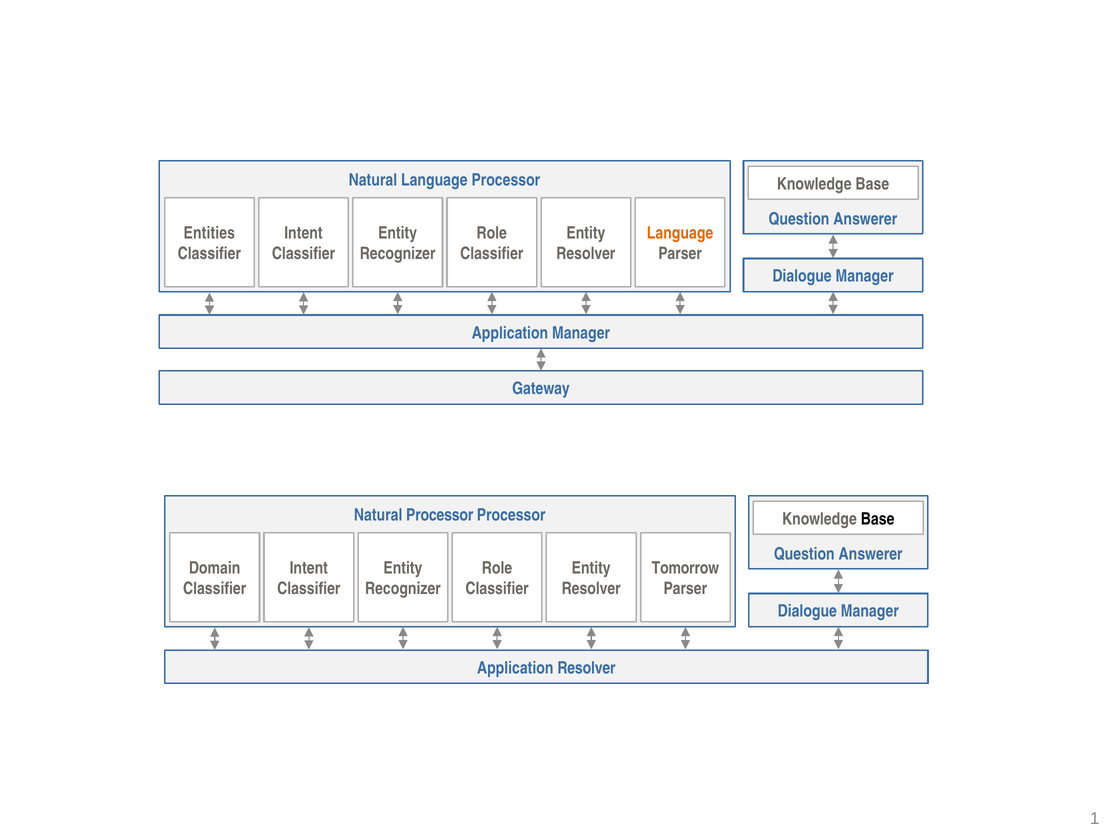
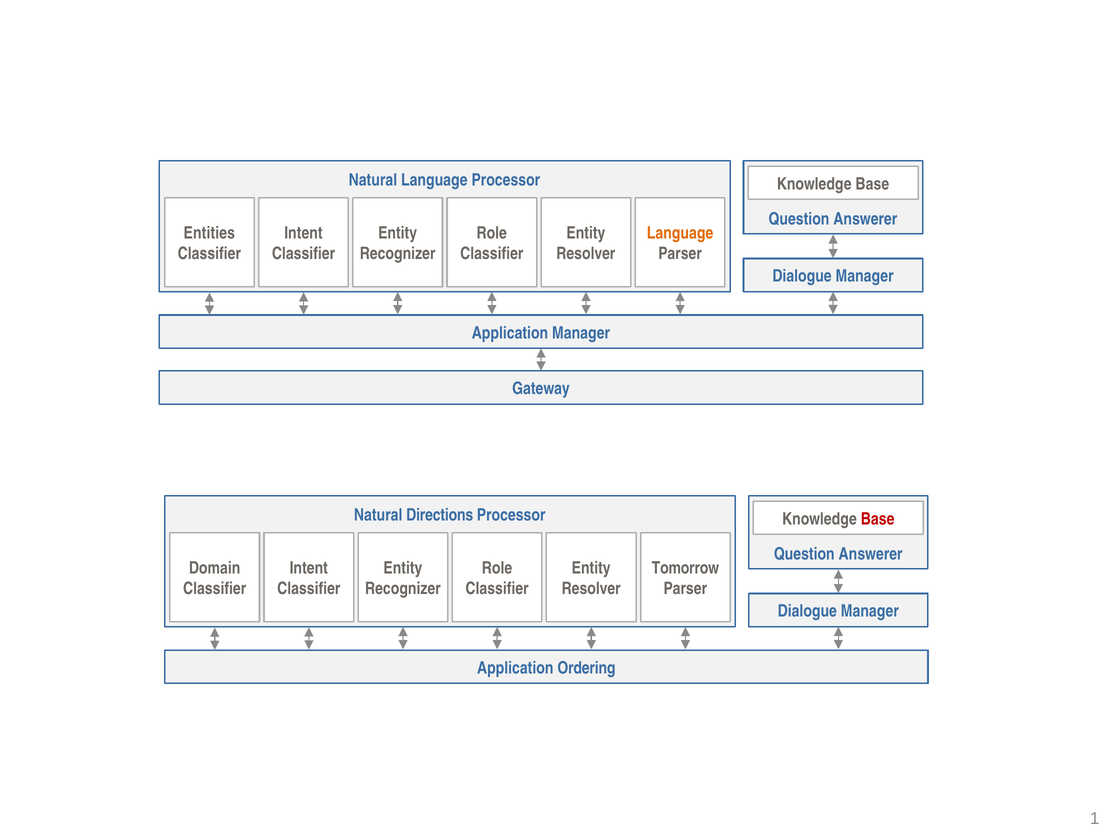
Natural Processor: Processor -> Directions (440, 515)
Base colour: black -> red (878, 519)
Application Resolver: Resolver -> Ordering (586, 668)
